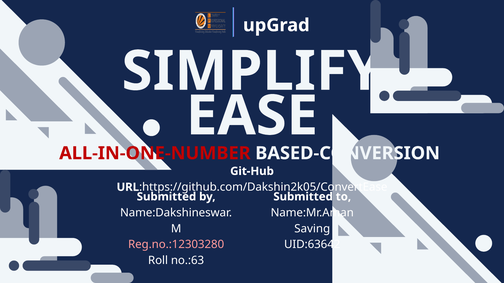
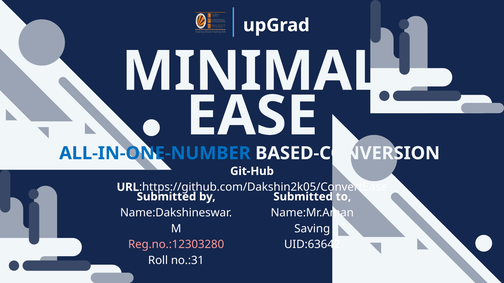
SIMPLIFY: SIMPLIFY -> MINIMAL (252, 71)
ALL-IN-ONE-NUMBER colour: red -> blue (155, 153)
no.:63: no.:63 -> no.:31 (188, 261)
